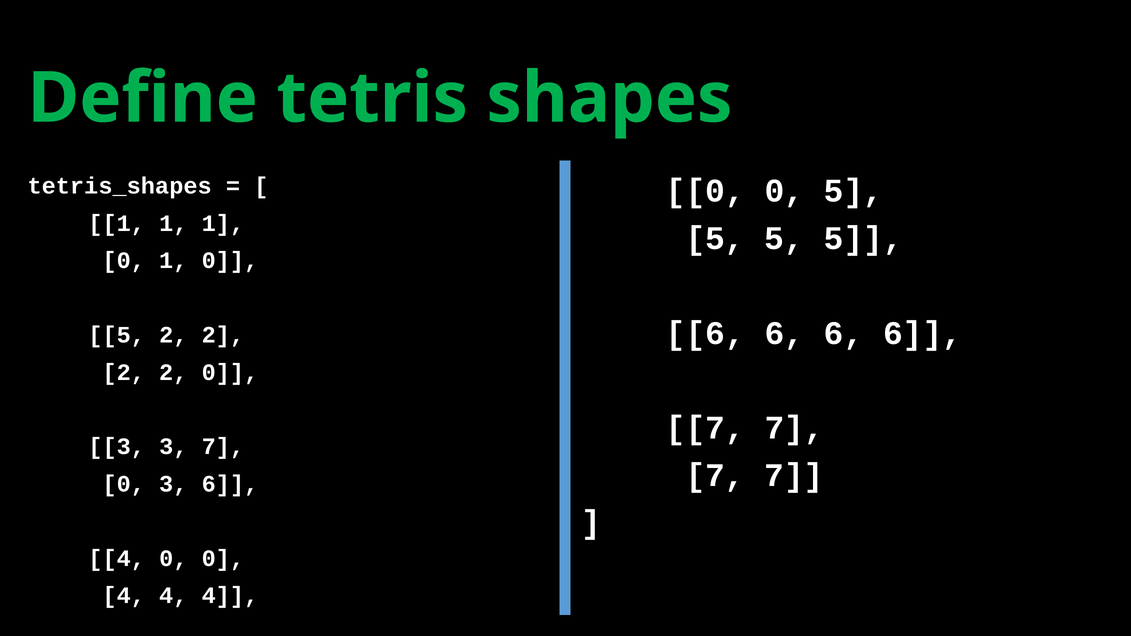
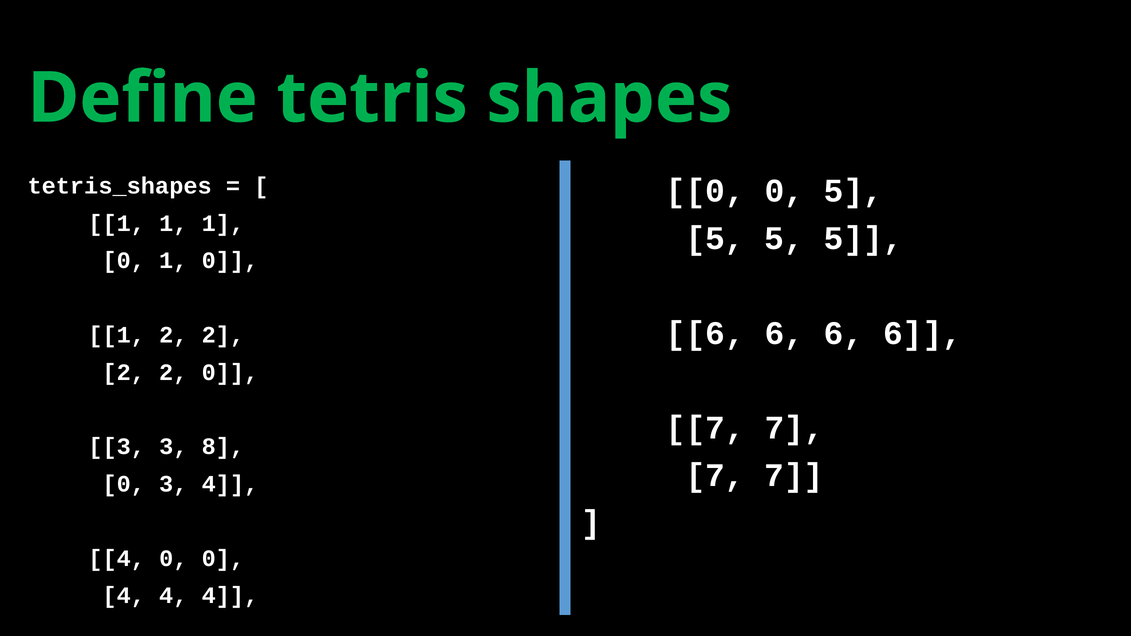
5: 5 -> 1 (117, 335)
3 7: 7 -> 8 (223, 447)
3 6: 6 -> 4 (230, 484)
